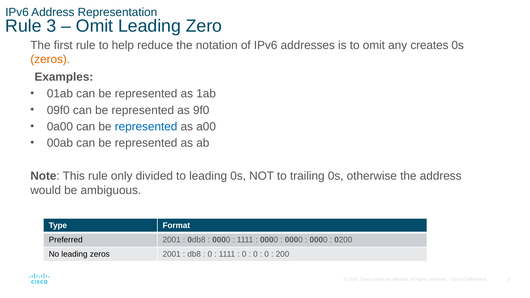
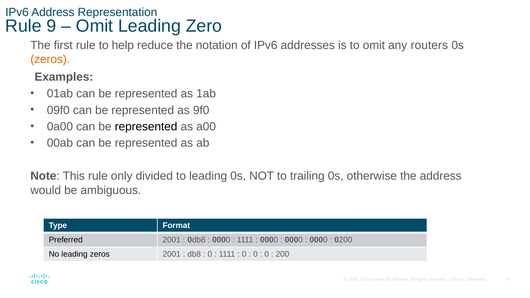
Rule 3: 3 -> 9 (51, 26)
creates: creates -> routers (429, 45)
represented colour: blue -> black (146, 127)
